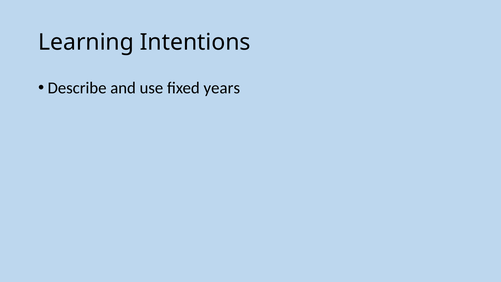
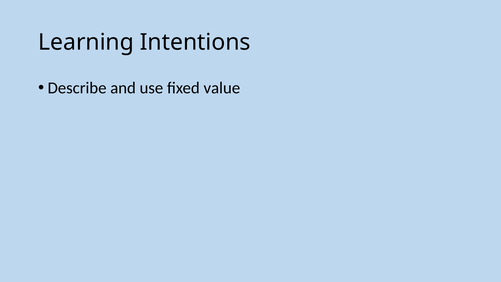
years: years -> value (222, 88)
